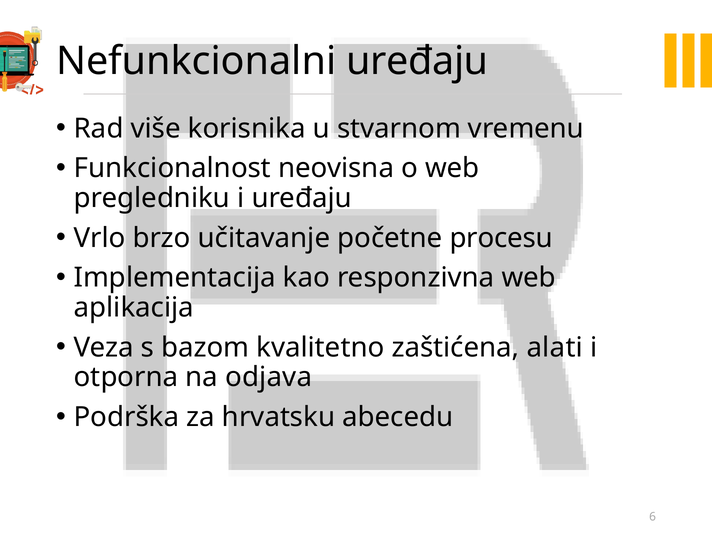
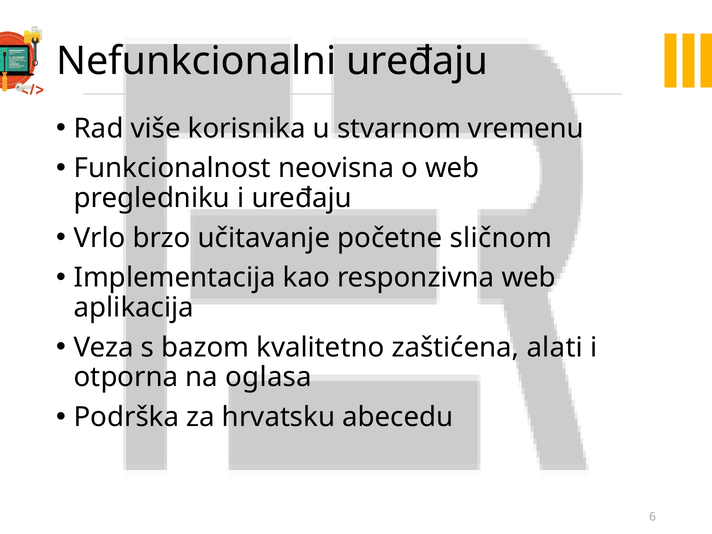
procesu: procesu -> sličnom (501, 238)
odjava: odjava -> oglasa (269, 377)
